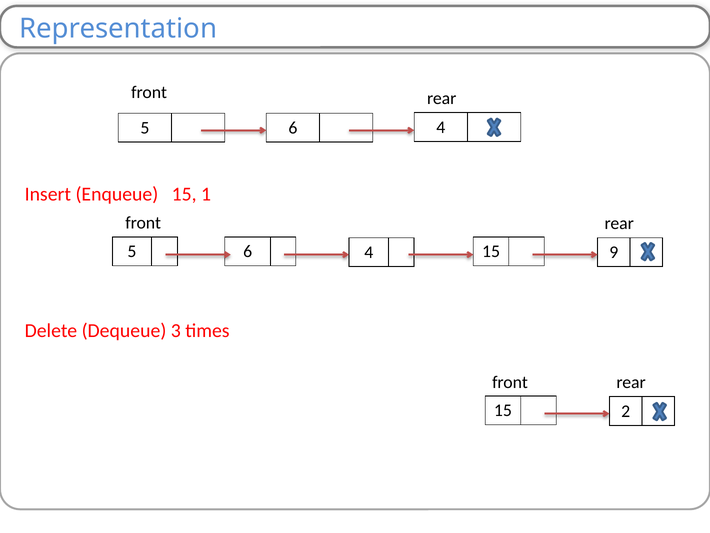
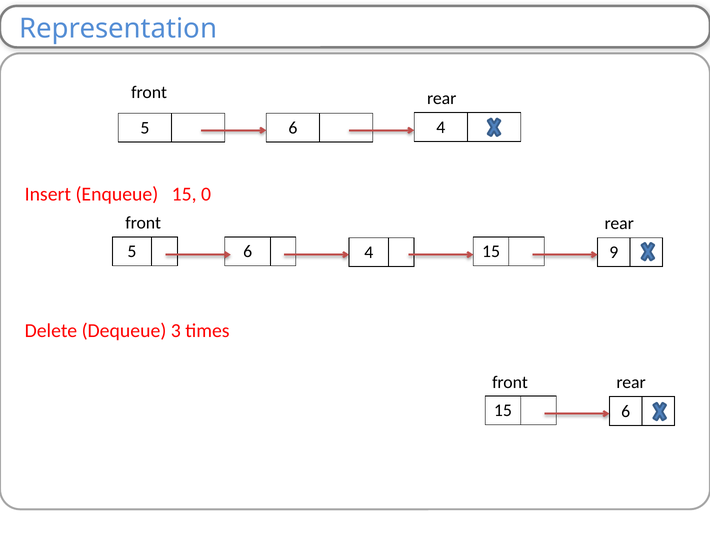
1: 1 -> 0 (206, 194)
15 2: 2 -> 6 (626, 411)
